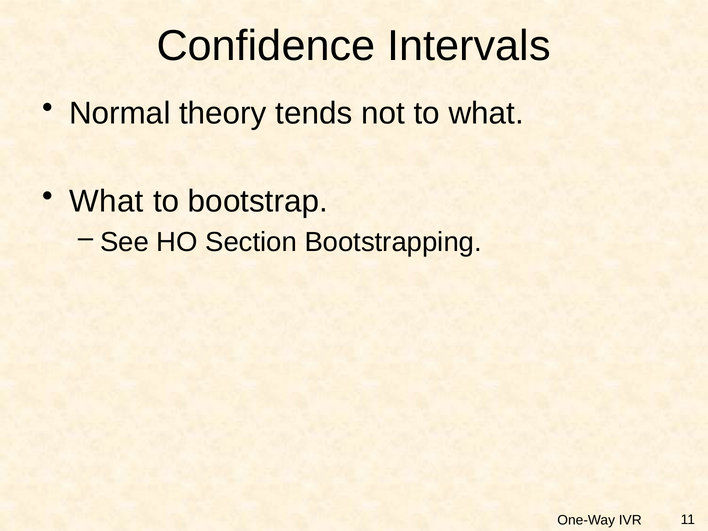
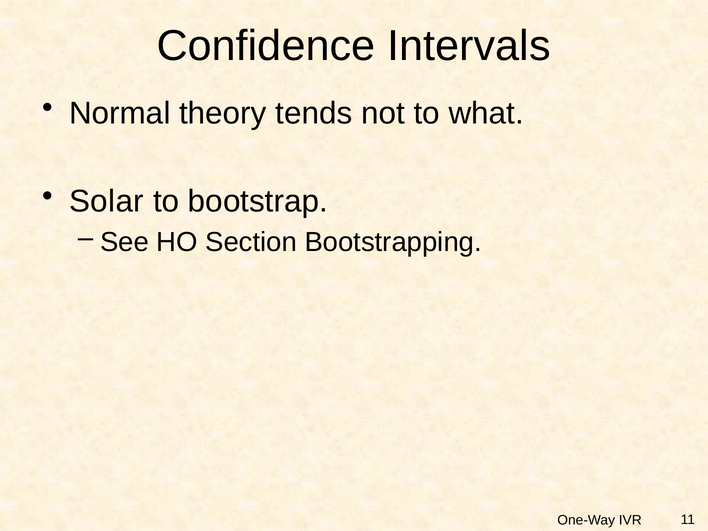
What: What -> Solar (106, 201)
